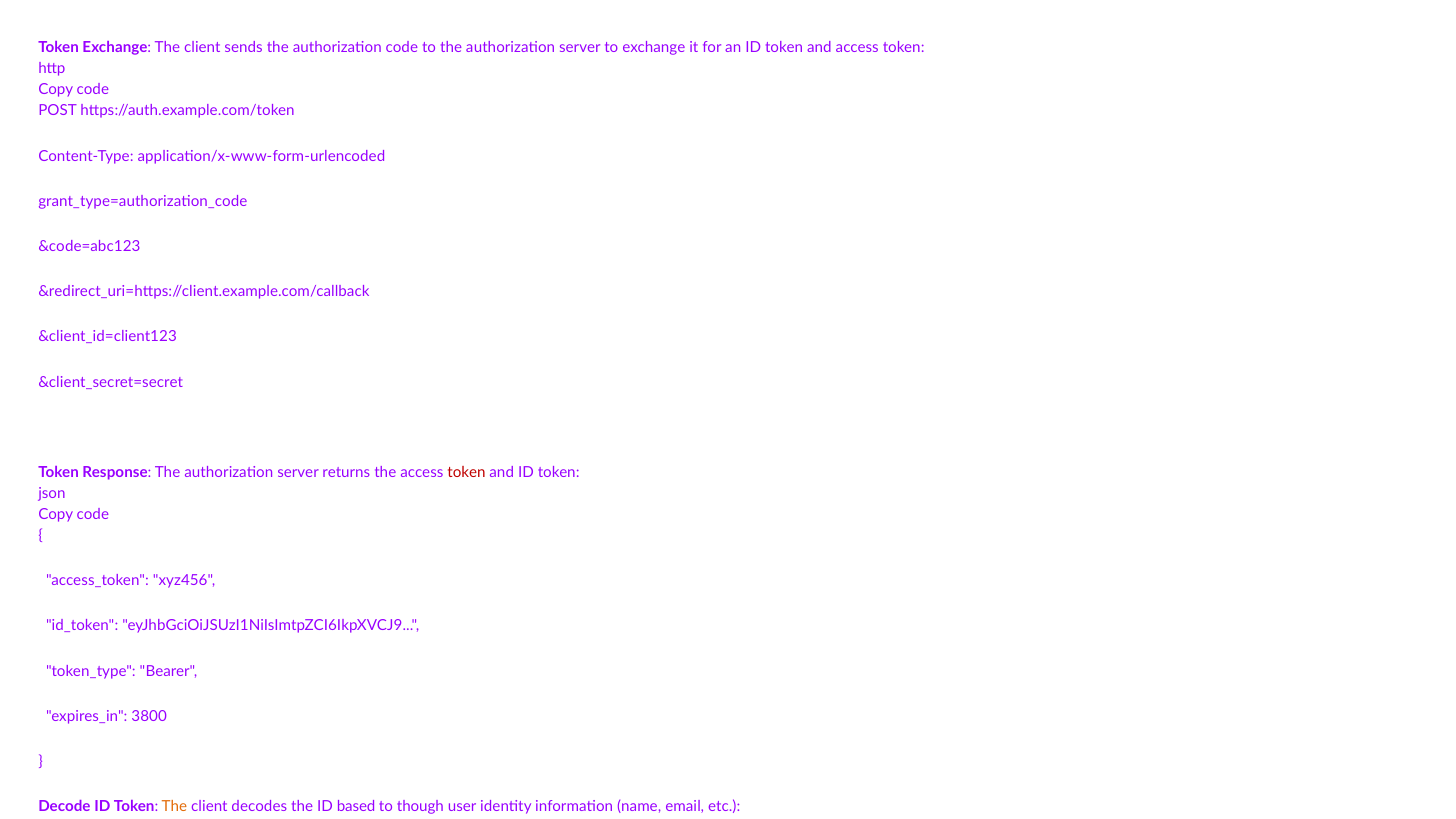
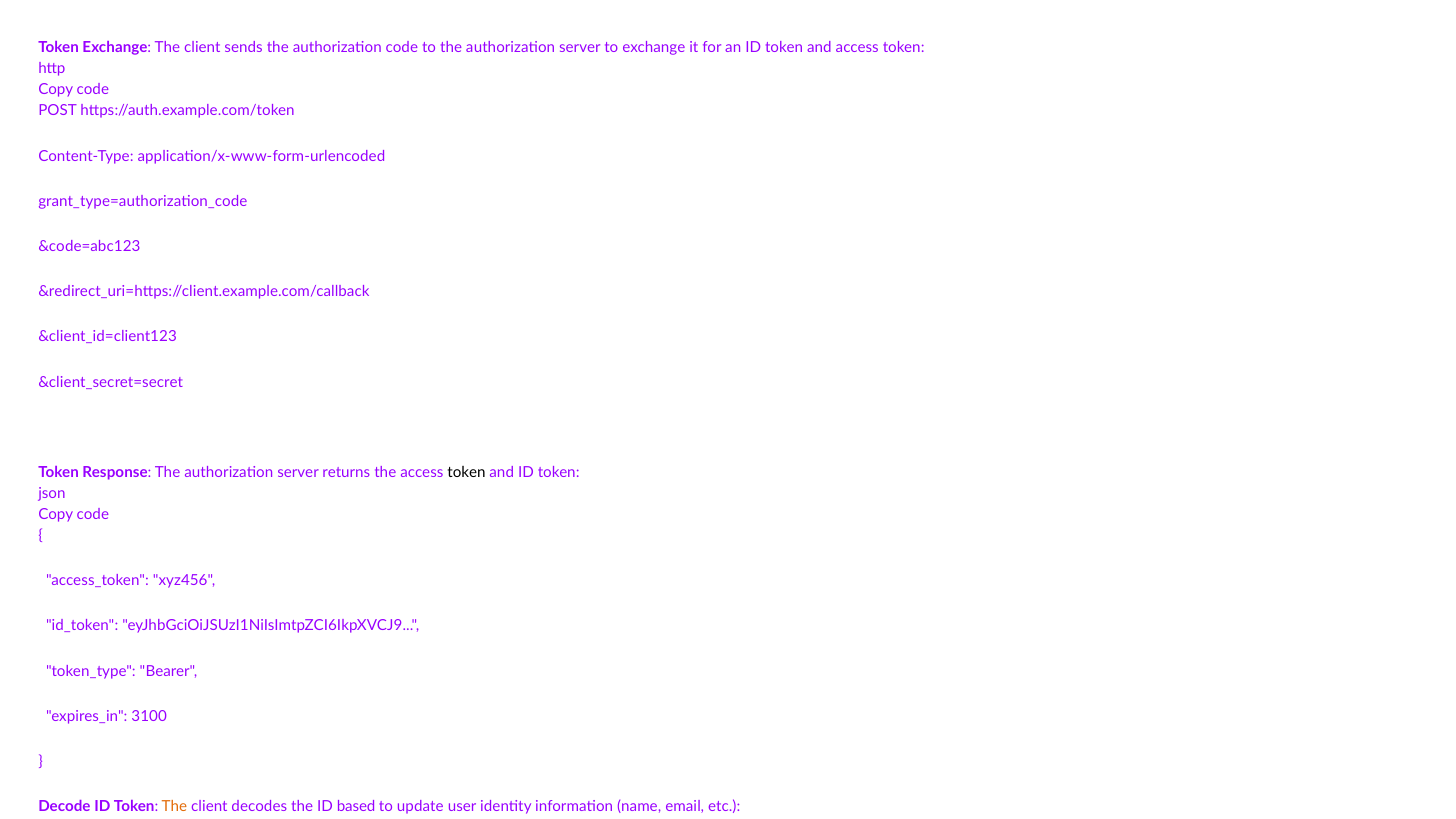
token colour: red -> black (466, 473)
3800: 3800 -> 3100 (149, 716)
though: though -> update (420, 807)
